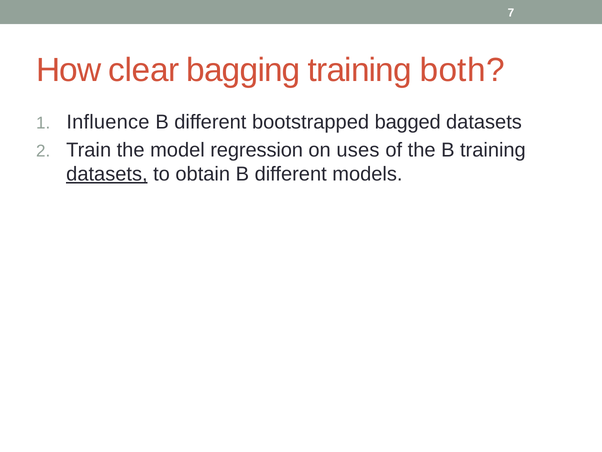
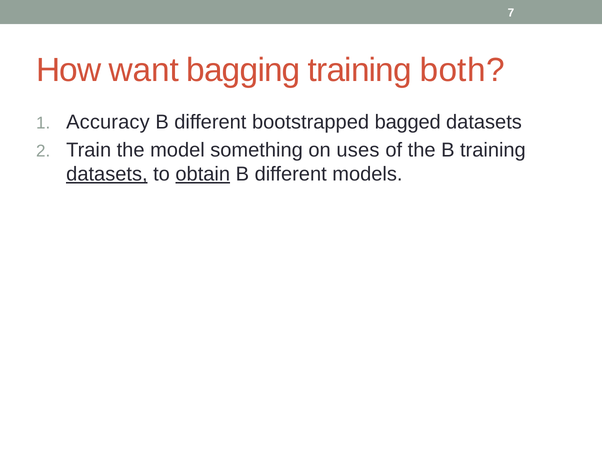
clear: clear -> want (144, 70)
Influence: Influence -> Accuracy (108, 122)
regression: regression -> something (257, 150)
obtain underline: none -> present (203, 174)
